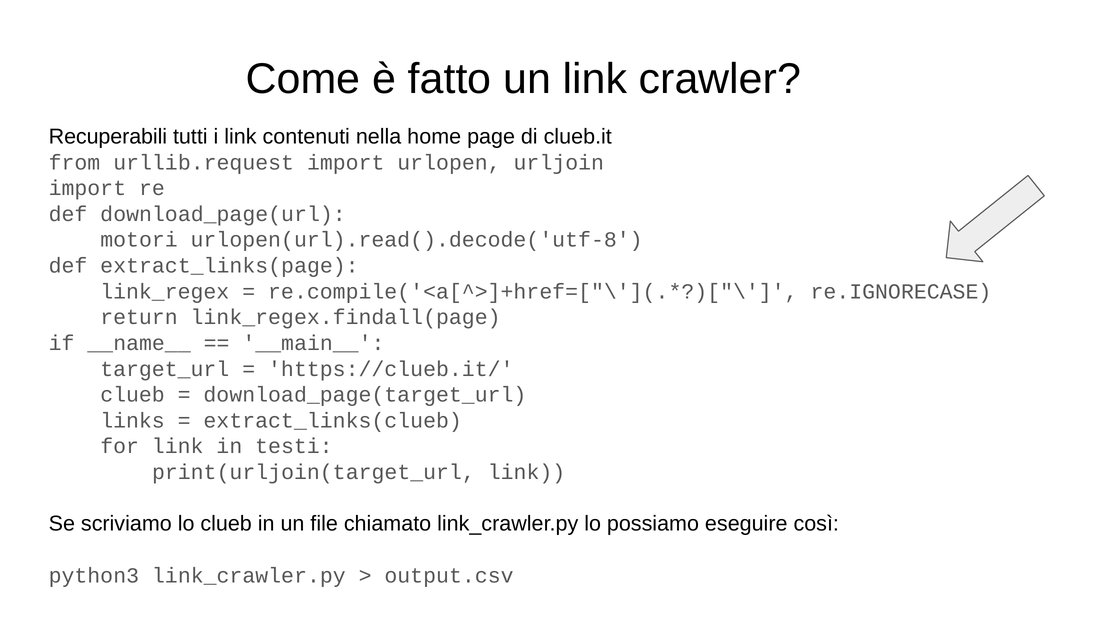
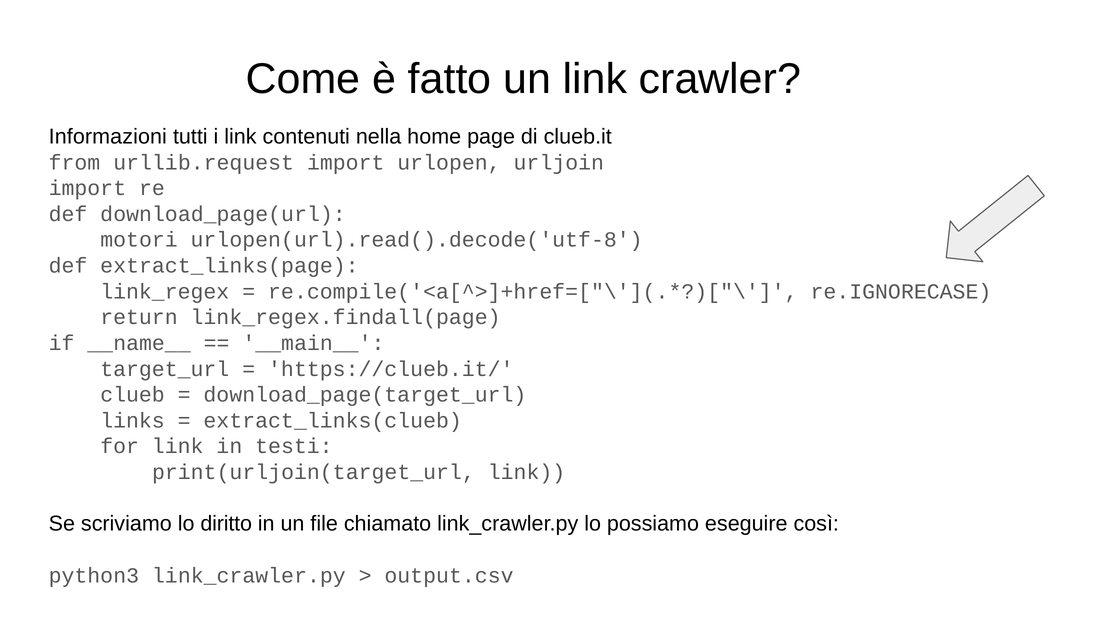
Recuperabili: Recuperabili -> Informazioni (108, 137)
lo clueb: clueb -> diritto (226, 523)
